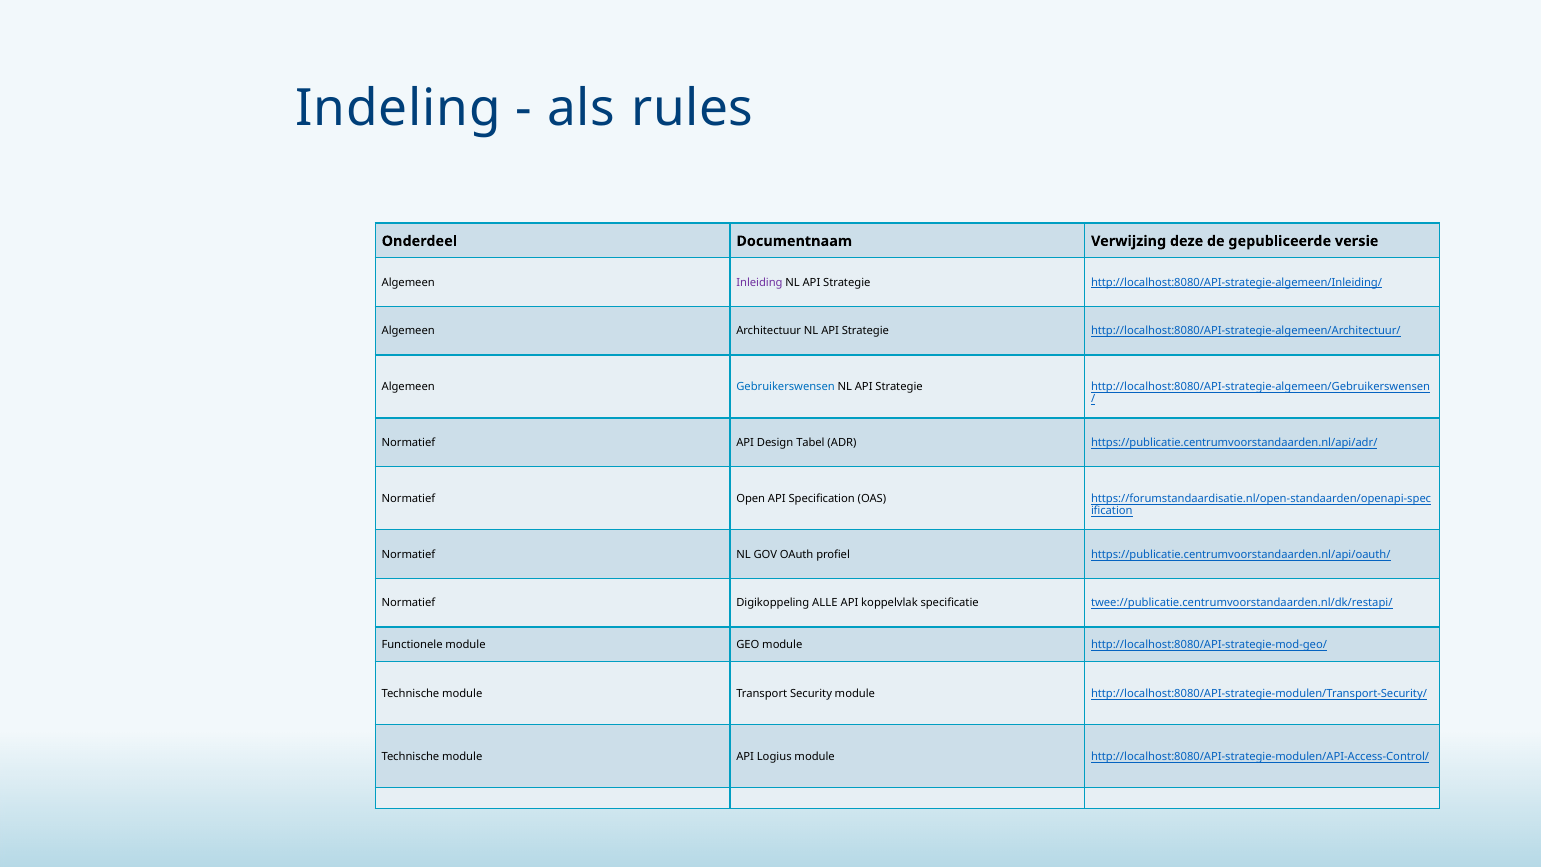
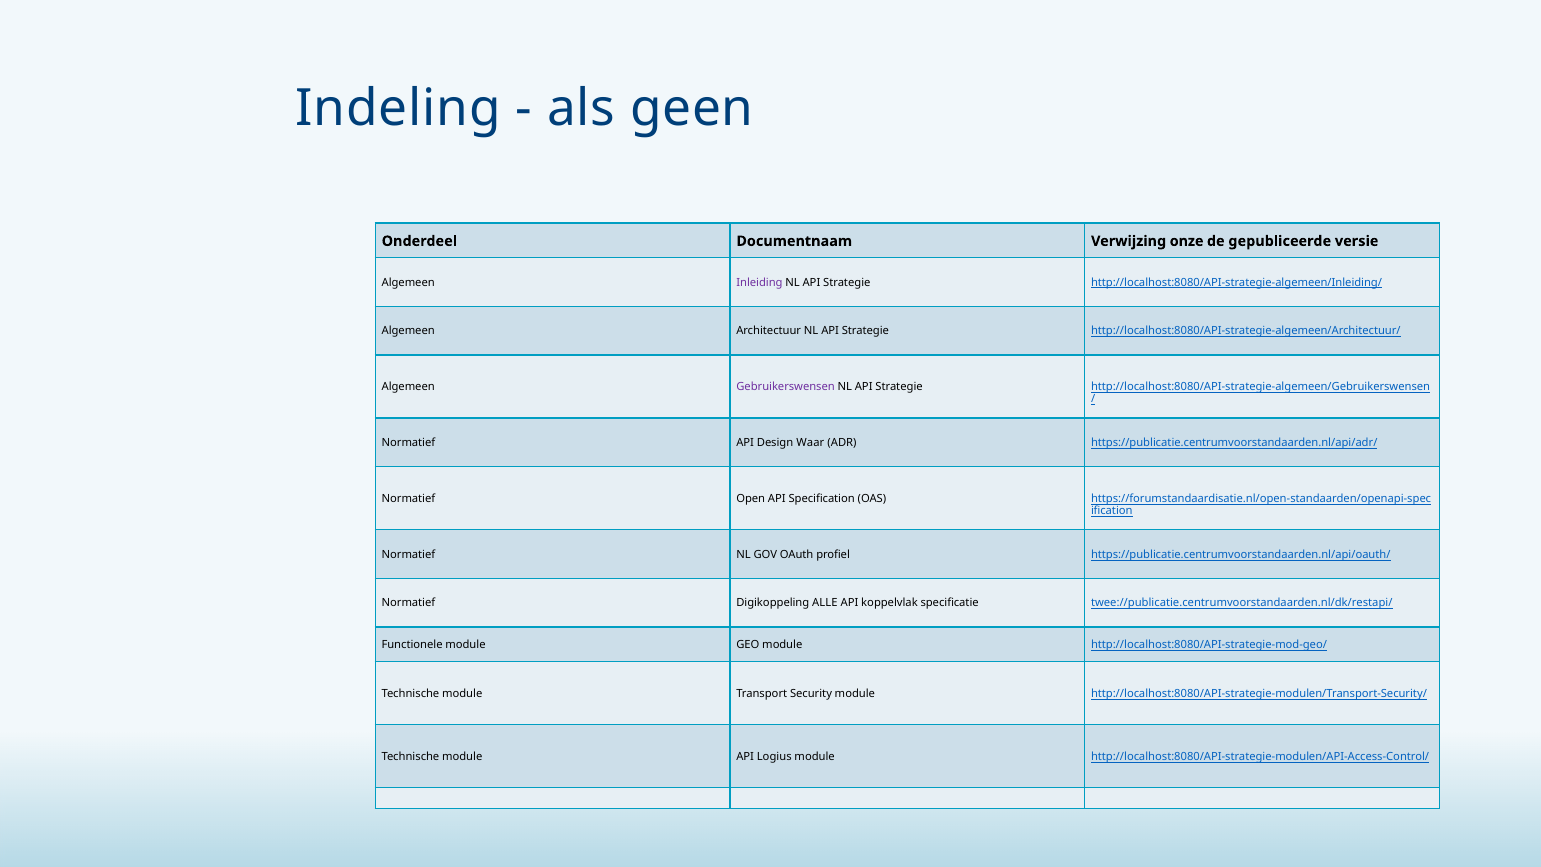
rules: rules -> geen (692, 109)
deze: deze -> onze (1187, 241)
Gebruikerswensen colour: blue -> purple (786, 387)
Tabel: Tabel -> Waar (810, 443)
